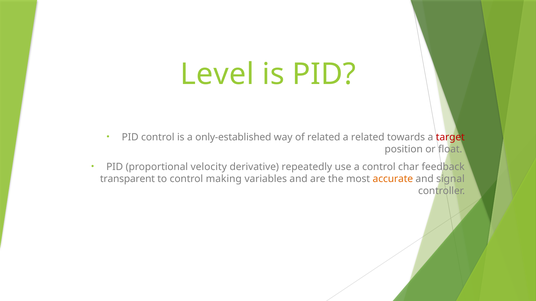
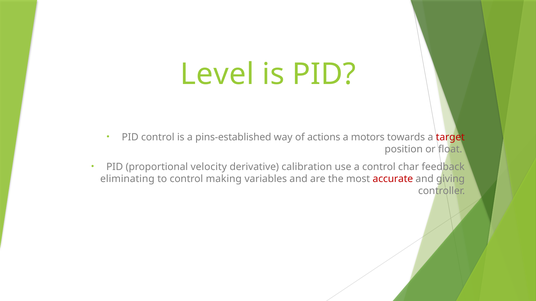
only-established: only-established -> pins-established (233, 137)
of related: related -> actions (324, 137)
a related: related -> motors (368, 137)
repeatedly: repeatedly -> calibration (307, 167)
transparent: transparent -> eliminating (127, 179)
accurate colour: orange -> red (393, 179)
signal: signal -> giving (451, 179)
